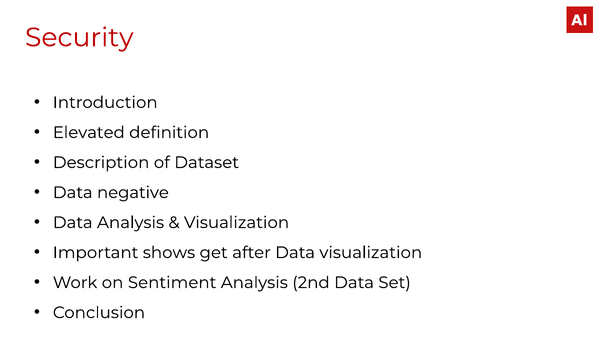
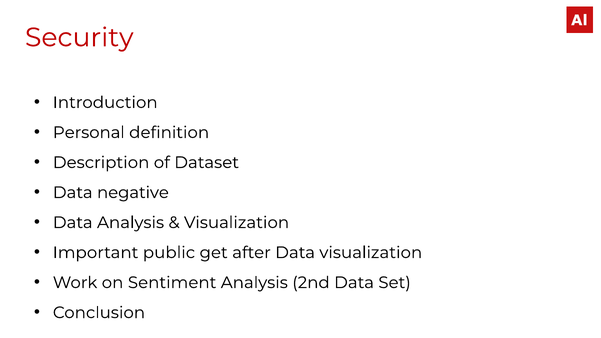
Elevated: Elevated -> Personal (89, 133)
shows: shows -> public (169, 253)
